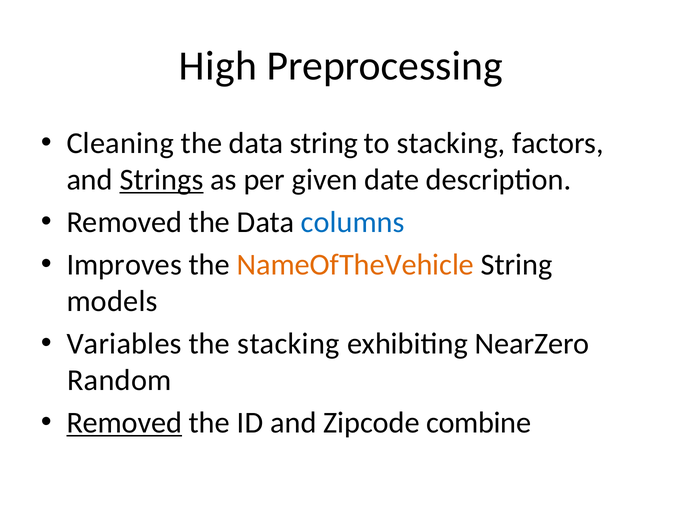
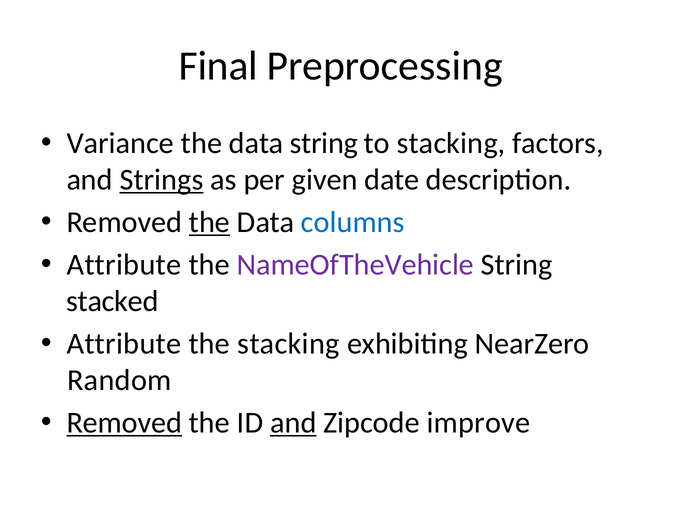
High: High -> Final (218, 66)
Cleaning: Cleaning -> Variance (120, 143)
the underline: none -> present (209, 222)
Improves: Improves -> Attribute (124, 264)
NameOfTheVehicle colour: orange -> purple (355, 264)
models: models -> stacked (112, 301)
Variables: Variables -> Attribute (124, 343)
and underline: none -> present (293, 422)
combine: combine -> improve (478, 422)
